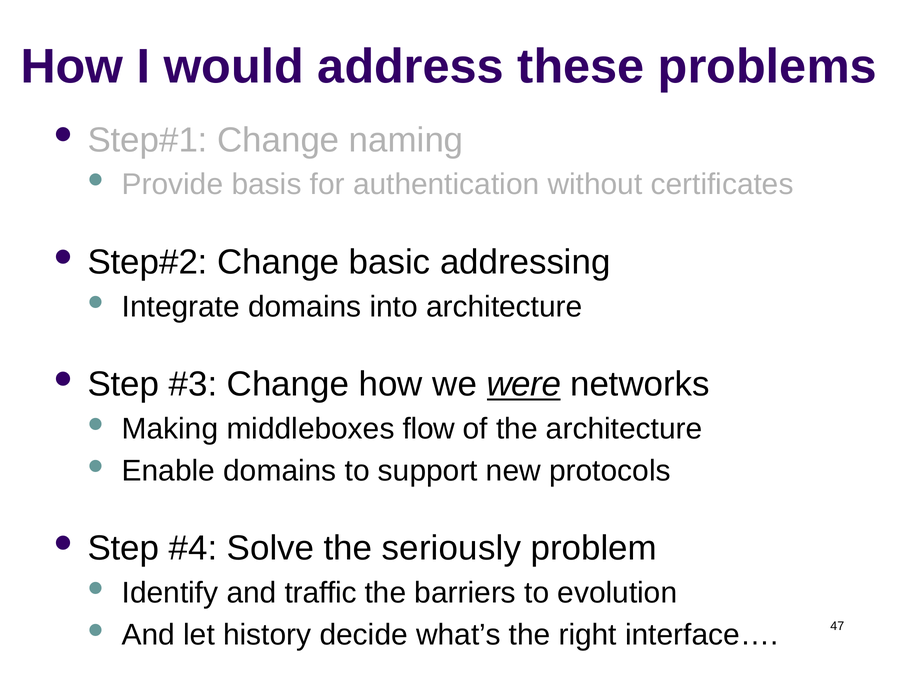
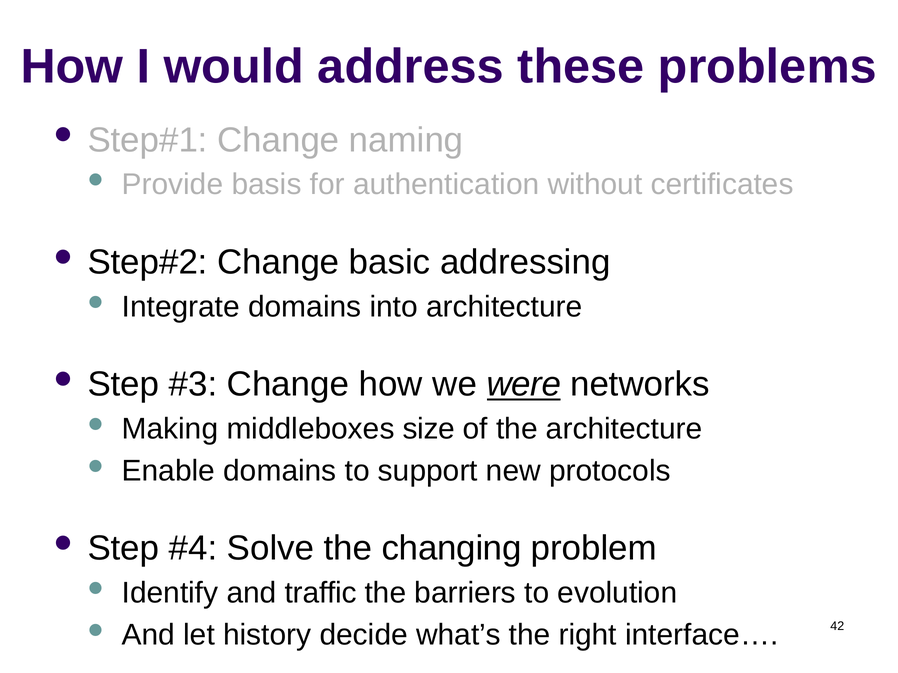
flow: flow -> size (429, 429)
seriously: seriously -> changing (452, 549)
47: 47 -> 42 (837, 626)
